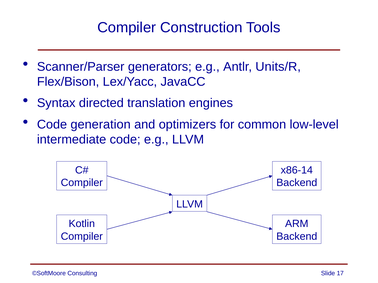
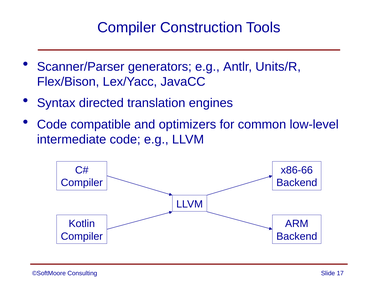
generation: generation -> compatible (101, 125)
x86-14: x86-14 -> x86-66 (297, 170)
